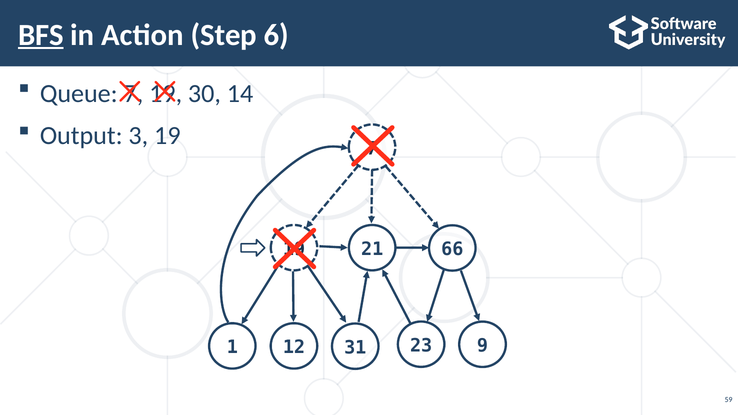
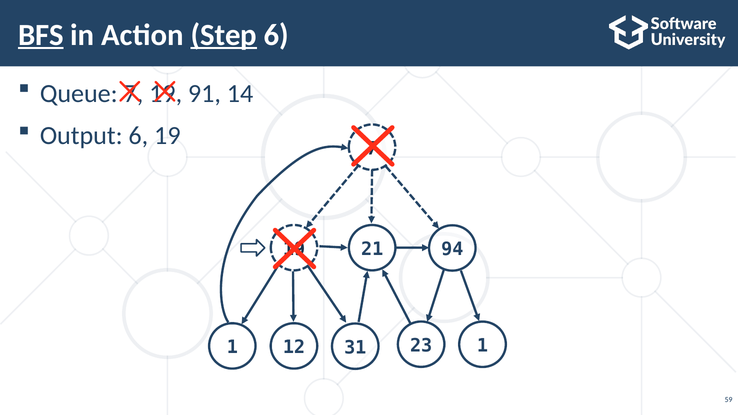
Step underline: none -> present (224, 35)
30: 30 -> 91 (204, 94)
Output 3: 3 -> 6 (138, 136)
66: 66 -> 94 (452, 249)
23 9: 9 -> 1 (483, 346)
